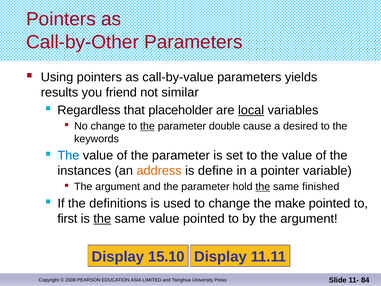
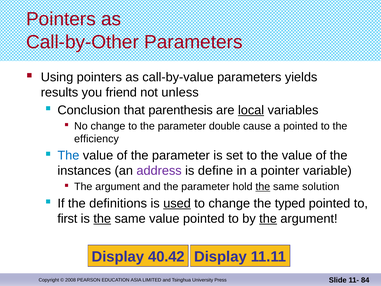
similar: similar -> unless (180, 92)
Regardless: Regardless -> Conclusion (89, 110)
placeholder: placeholder -> parenthesis (181, 110)
the underline: present -> none (147, 126)
a desired: desired -> pointed (300, 126)
keywords: keywords -> efficiency (96, 139)
address colour: orange -> purple (159, 171)
finished: finished -> solution (321, 187)
used underline: none -> present (177, 203)
make: make -> typed (290, 203)
the underline: none -> present (268, 218)
15.10: 15.10 -> 40.42 (166, 257)
